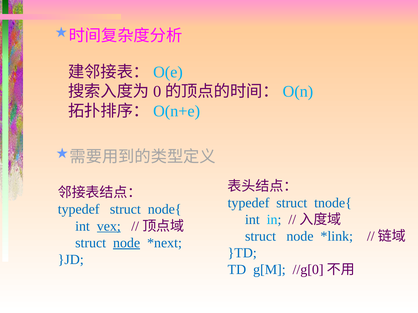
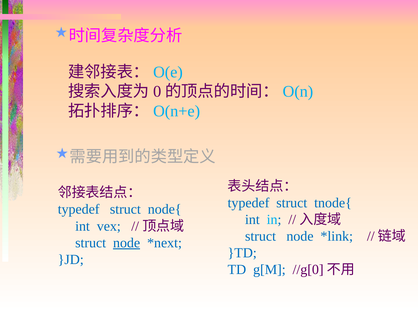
vex underline: present -> none (109, 226)
